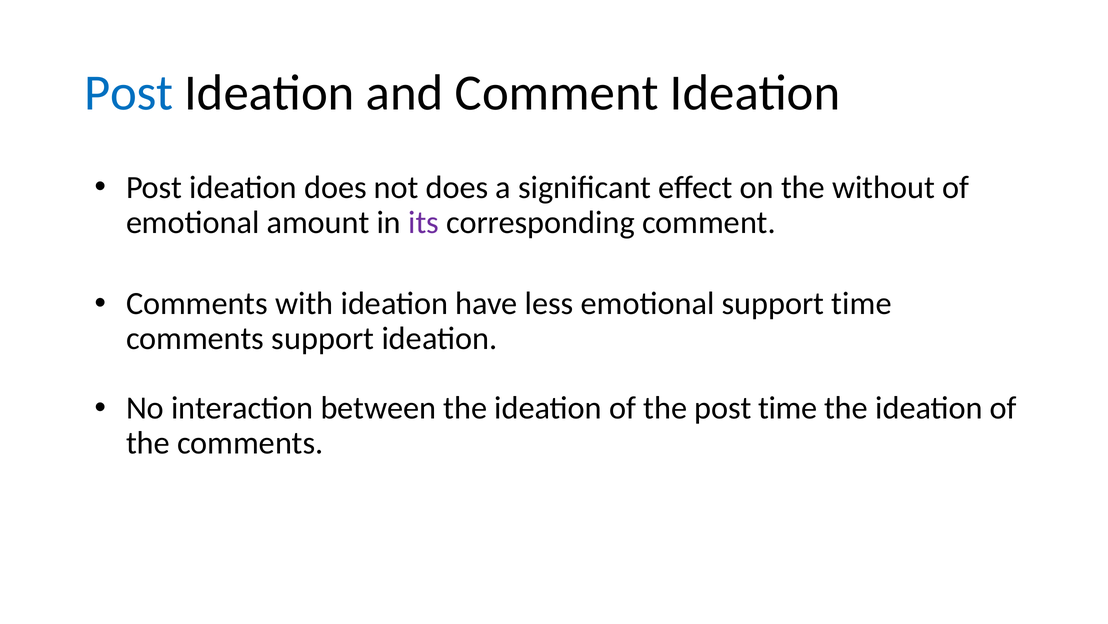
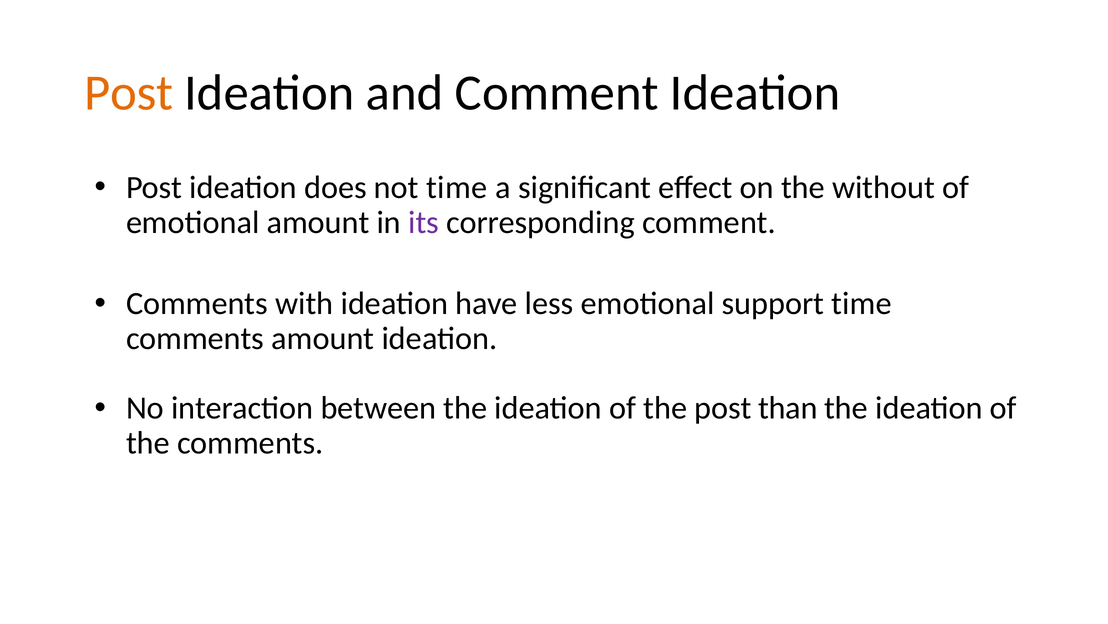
Post colour: blue -> orange (129, 93)
not does: does -> time (457, 187)
comments support: support -> amount (323, 338)
post time: time -> than (788, 408)
